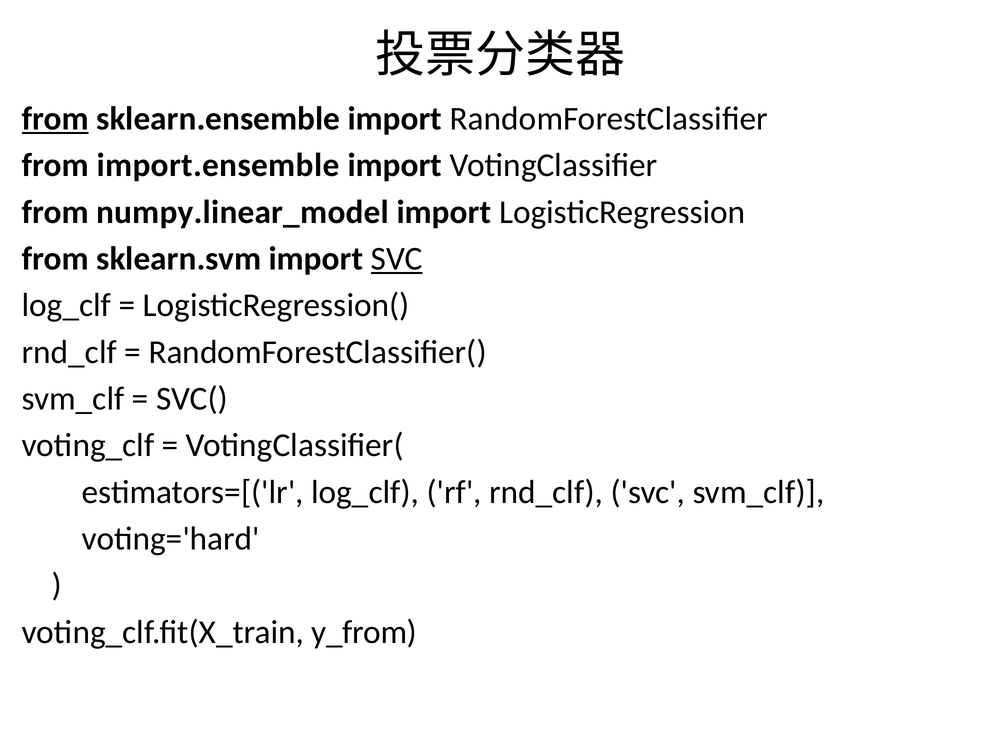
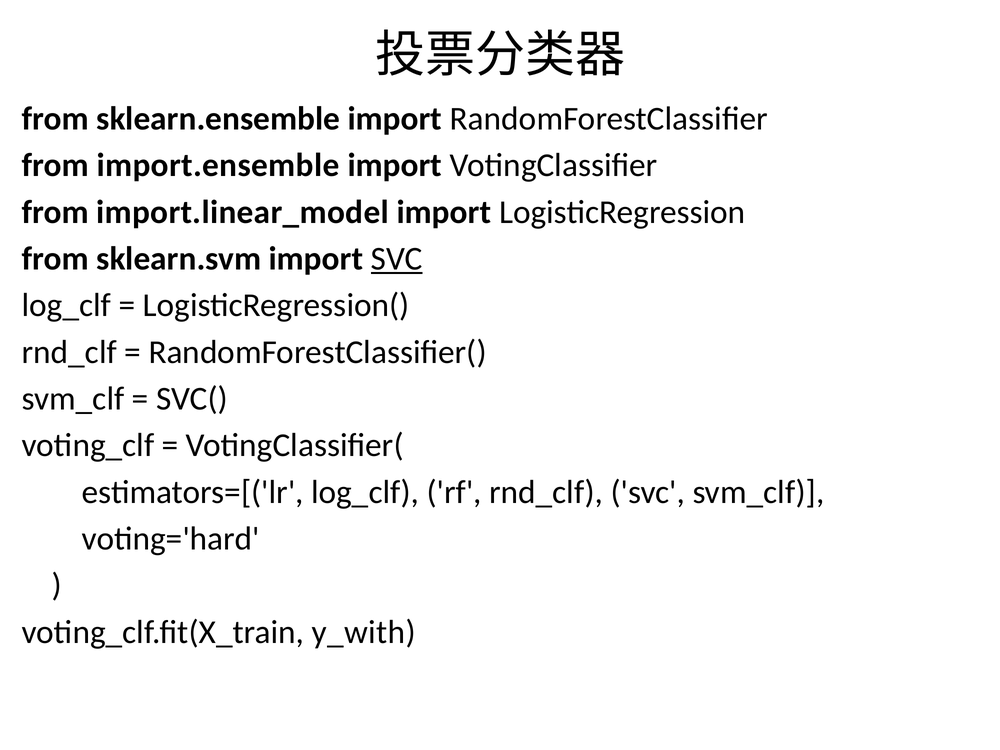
from underline: present -> none (55, 119)
numpy.linear_model: numpy.linear_model -> import.linear_model (243, 212)
y_from: y_from -> y_with (364, 632)
